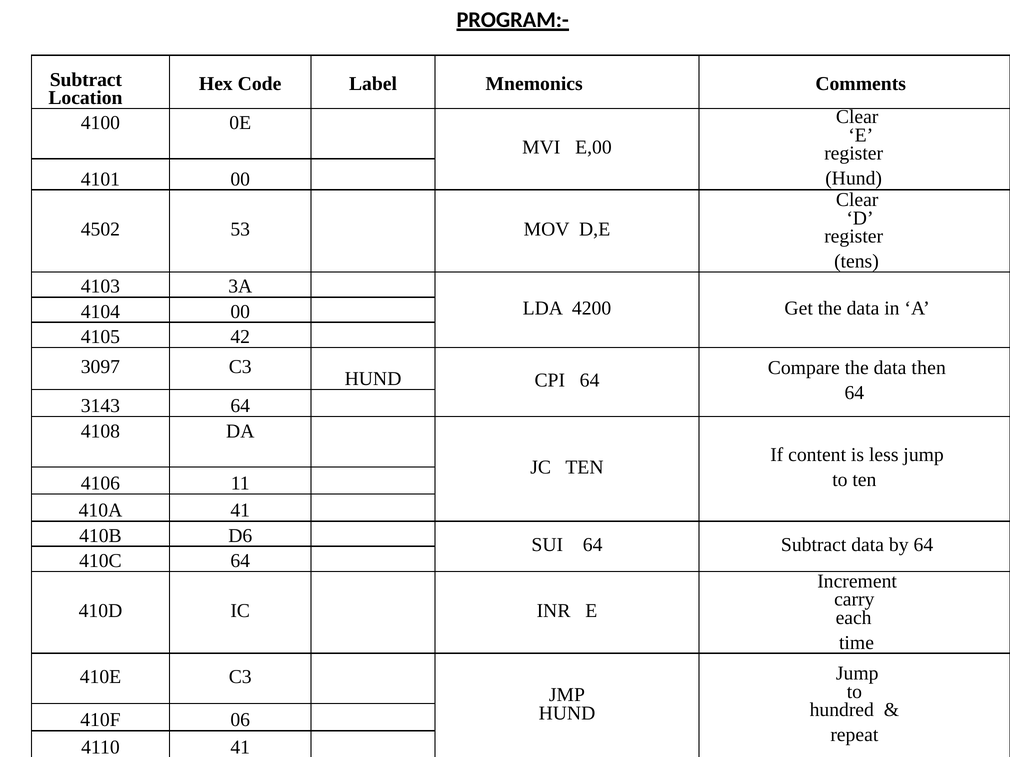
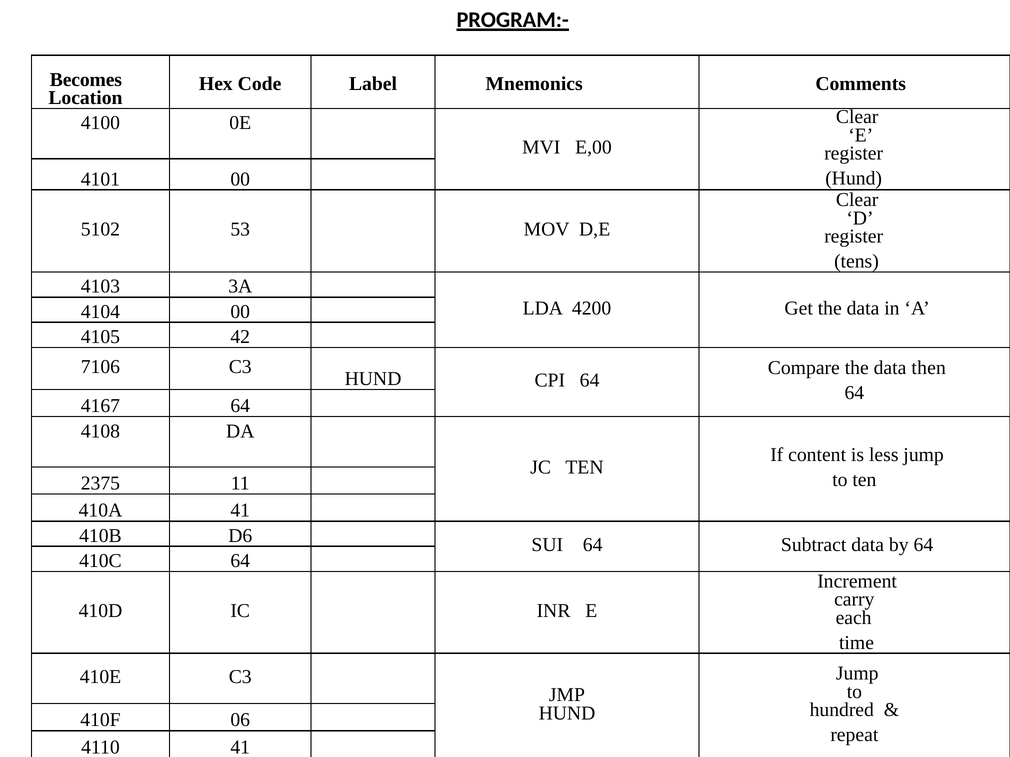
Subtract: Subtract -> Becomes (86, 80)
4502: 4502 -> 5102 (100, 230)
3097: 3097 -> 7106 (100, 367)
3143: 3143 -> 4167 (100, 406)
4106: 4106 -> 2375 (100, 484)
